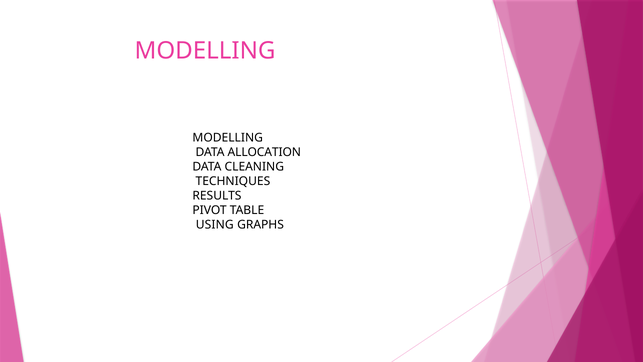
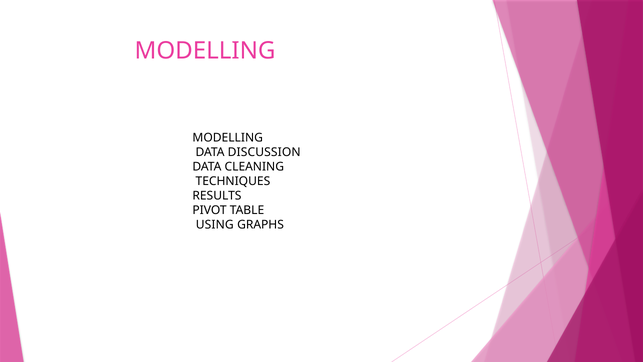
ALLOCATION: ALLOCATION -> DISCUSSION (264, 152)
